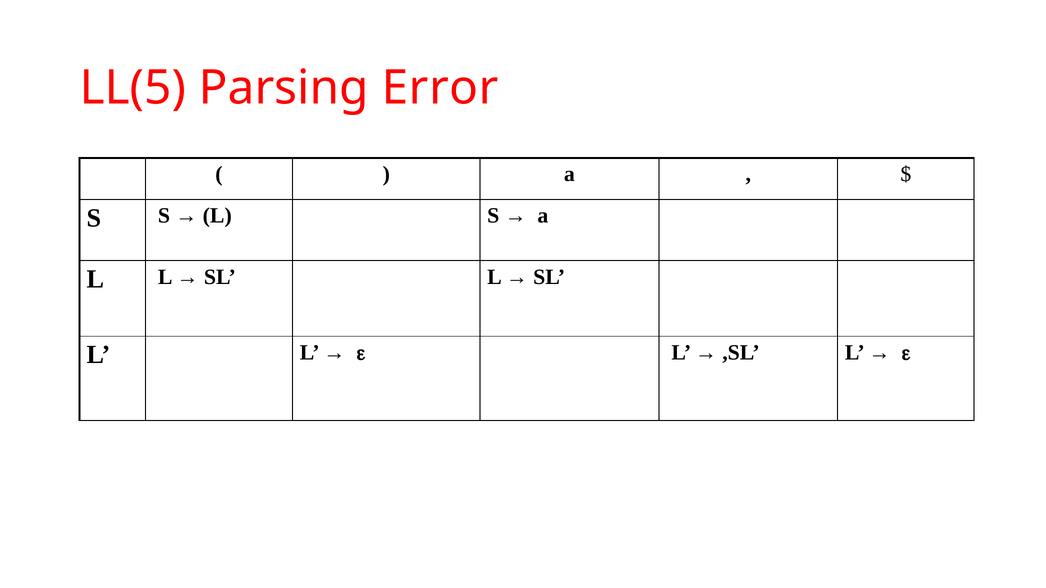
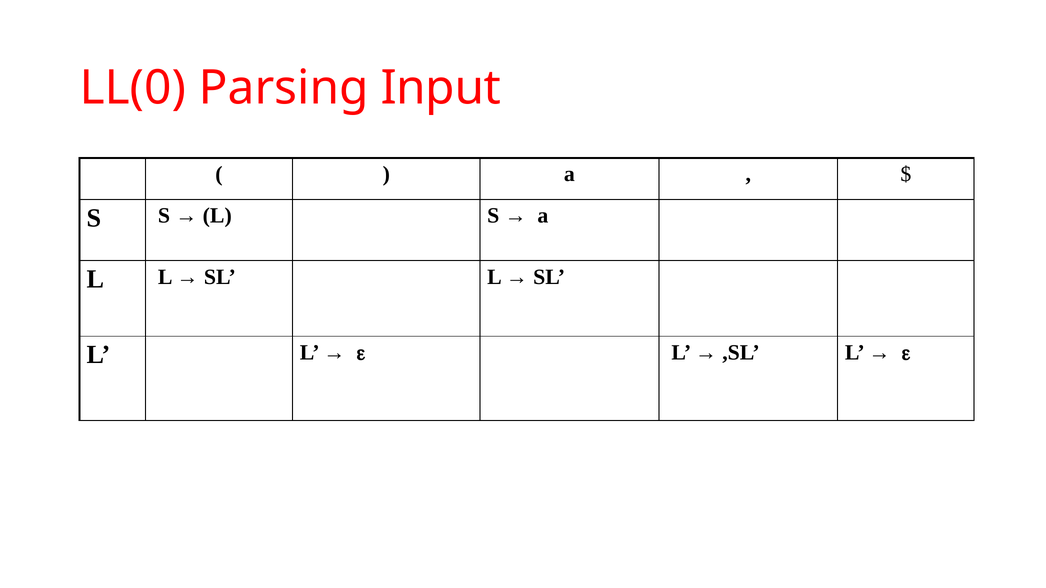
LL(5: LL(5 -> LL(0 (133, 88)
Error: Error -> Input (441, 88)
